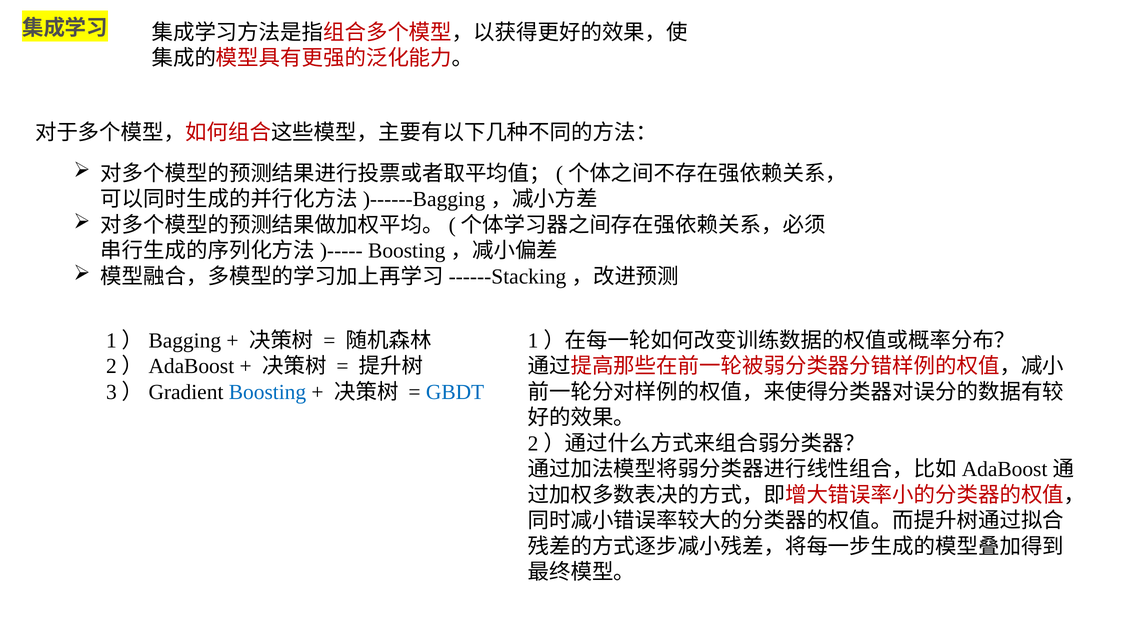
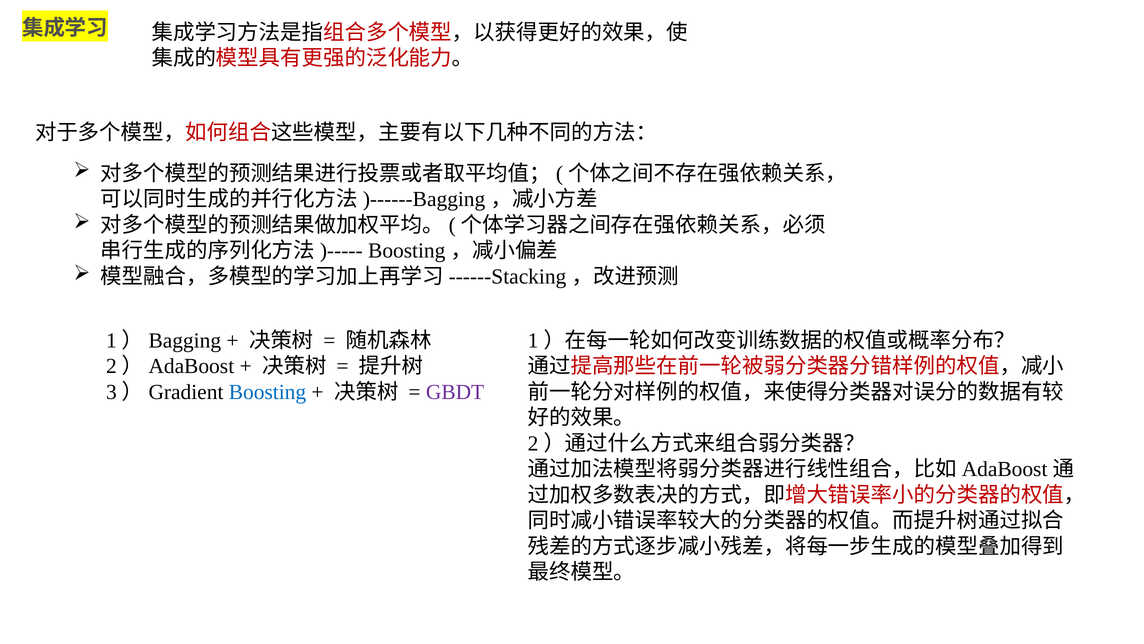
GBDT colour: blue -> purple (455, 392)
